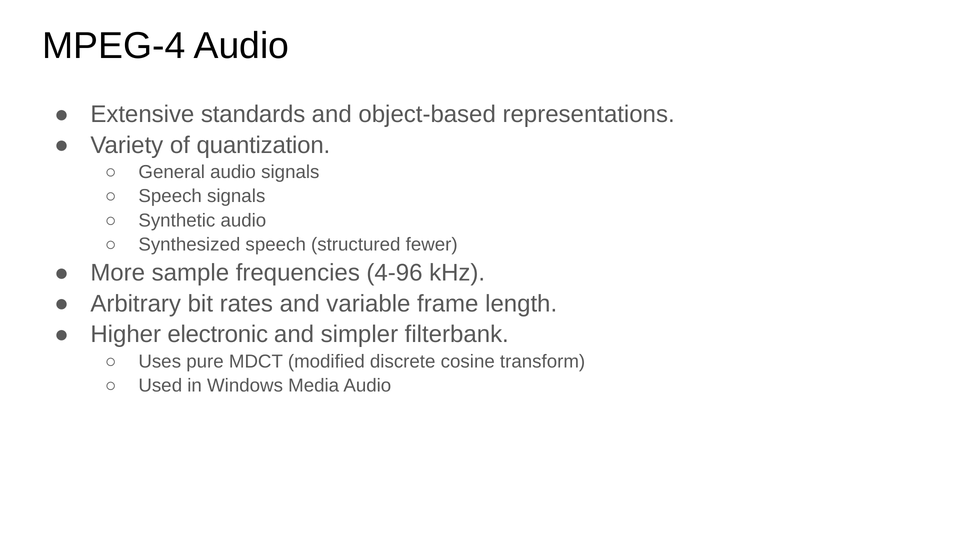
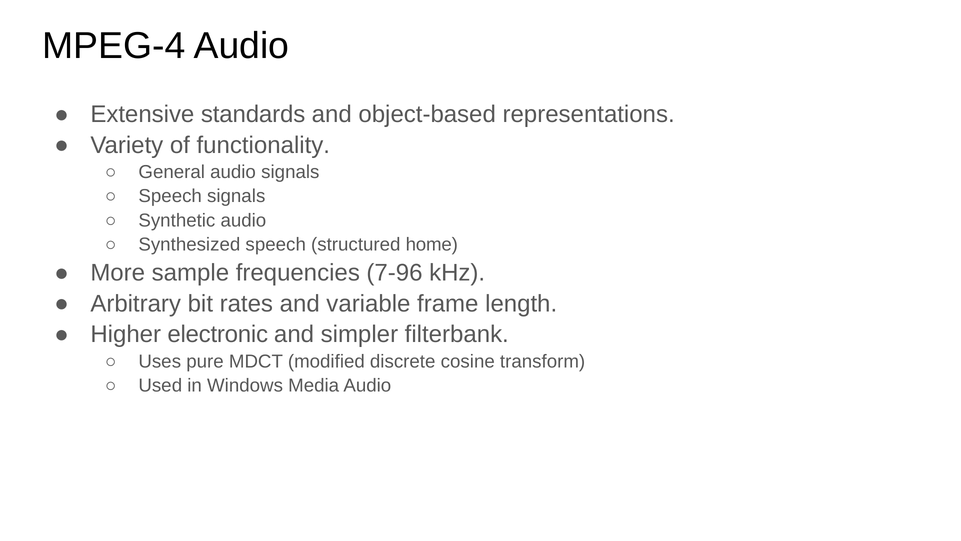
quantization: quantization -> functionality (263, 145)
fewer: fewer -> home (432, 244)
4-96: 4-96 -> 7-96 (395, 272)
